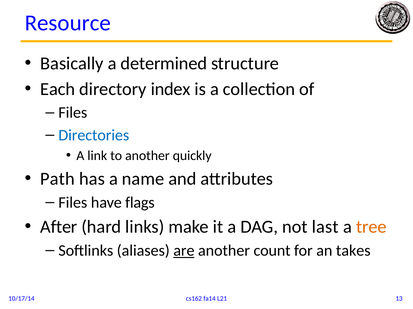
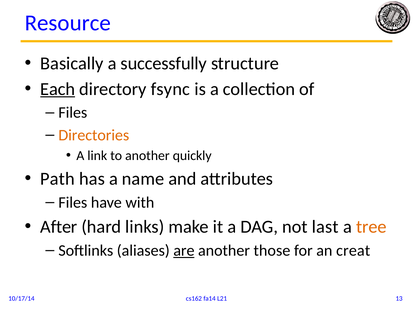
determined: determined -> successfully (164, 64)
Each underline: none -> present (58, 89)
index: index -> fsync (170, 89)
Directories colour: blue -> orange (94, 135)
flags: flags -> with (140, 203)
count: count -> those (272, 251)
takes: takes -> creat (353, 251)
